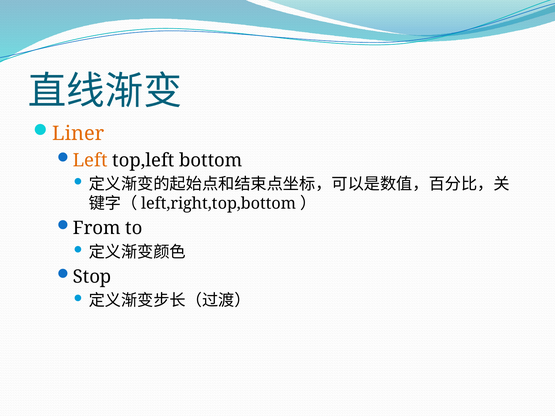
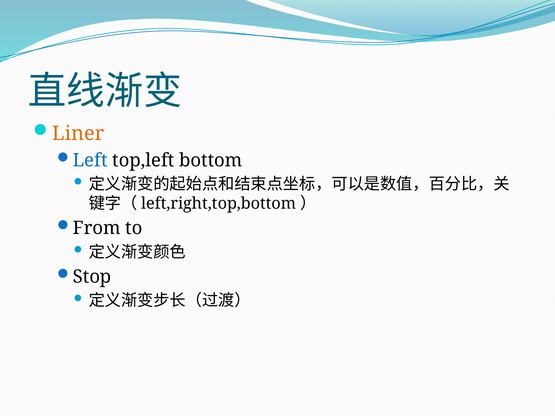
Left colour: orange -> blue (90, 160)
